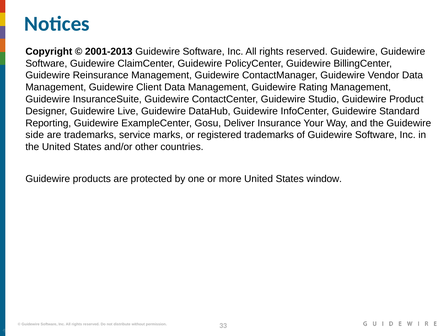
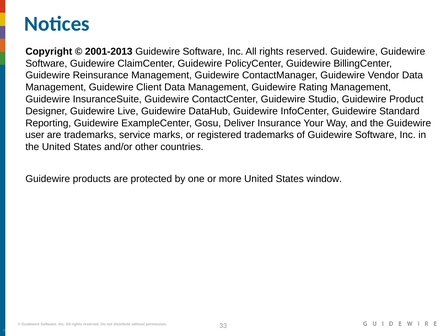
side: side -> user (35, 135)
